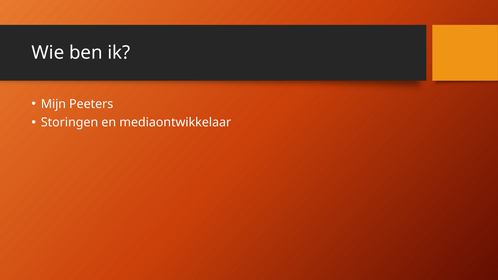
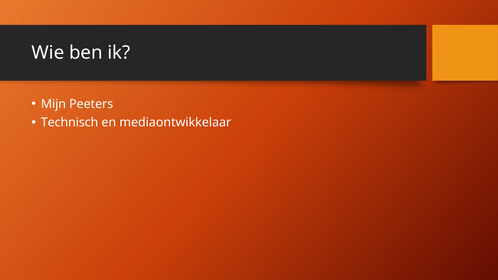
Storingen: Storingen -> Technisch (70, 123)
